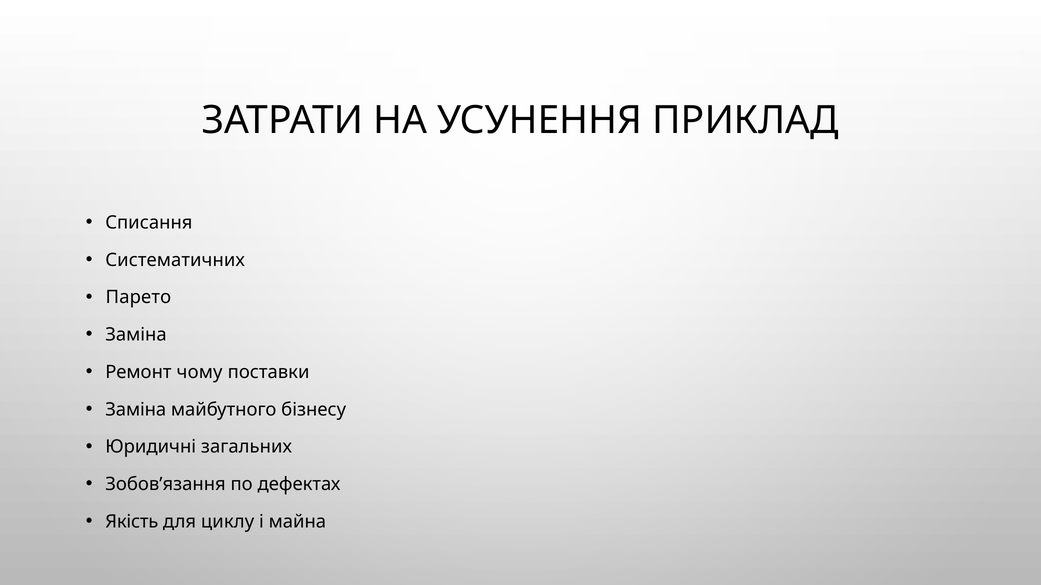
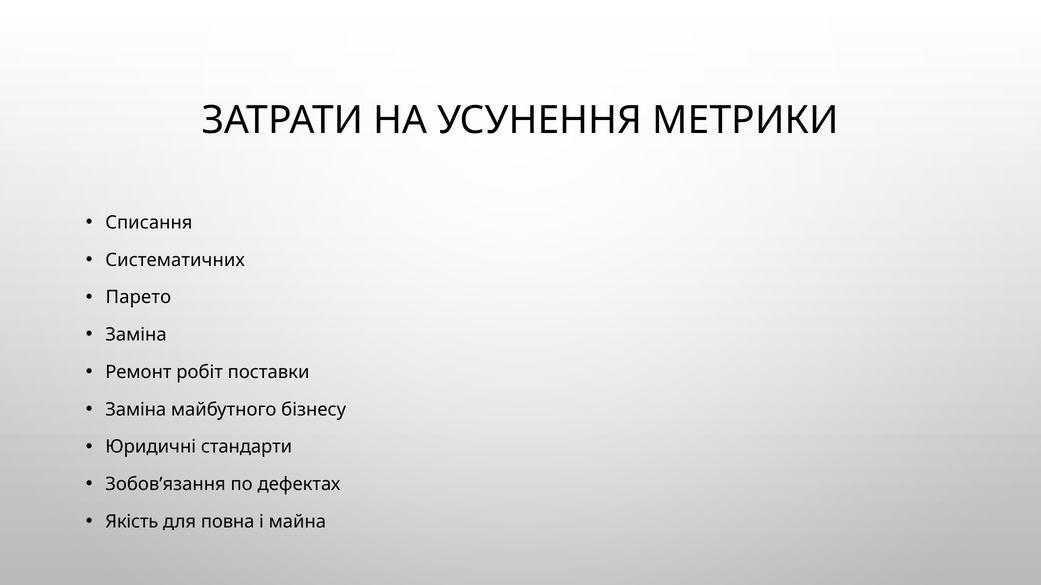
ПРИКЛАД: ПРИКЛАД -> МЕТРИКИ (746, 121)
чому: чому -> робіт (200, 372)
загальних: загальних -> стандарти (247, 447)
циклу: циклу -> повна (228, 522)
